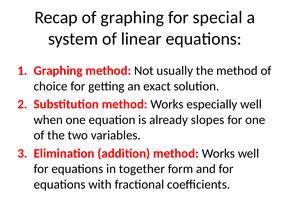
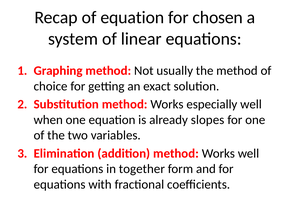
of graphing: graphing -> equation (132, 17)
special: special -> chosen (218, 17)
